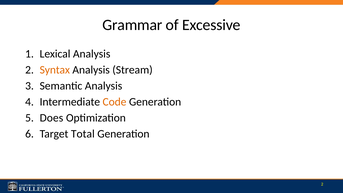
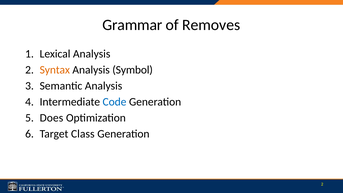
Excessive: Excessive -> Removes (211, 25)
Stream: Stream -> Symbol (133, 70)
Code colour: orange -> blue (115, 102)
Total: Total -> Class (83, 134)
